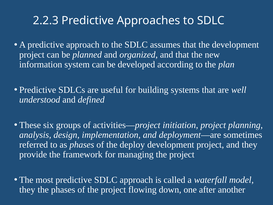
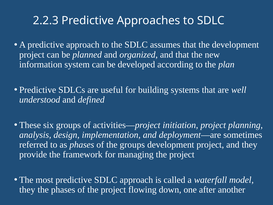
the deploy: deploy -> groups (132, 145)
